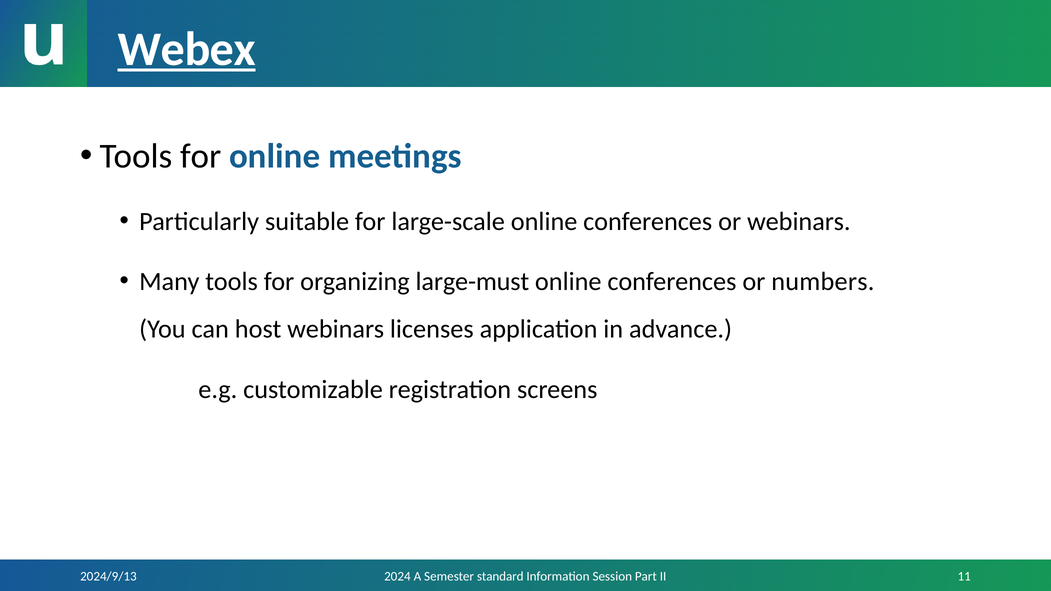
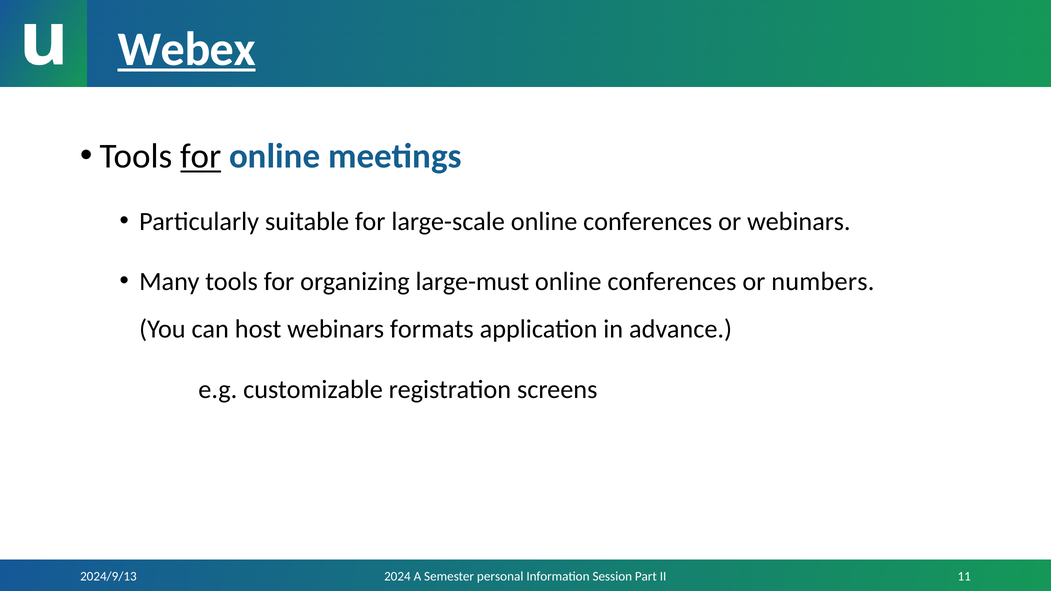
for underline: none -> present (201, 156)
licenses: licenses -> formats (432, 329)
standard: standard -> personal (500, 577)
